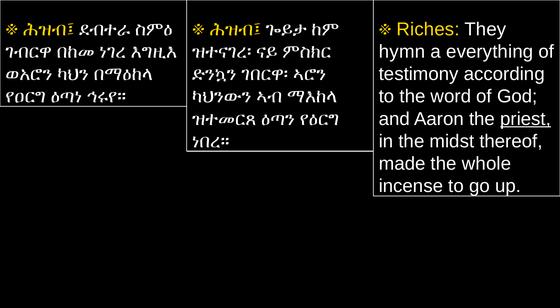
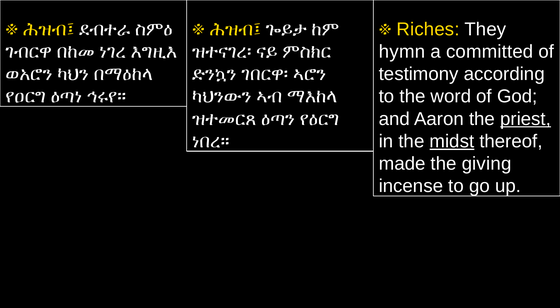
everything: everything -> committed (490, 52)
midst underline: none -> present (452, 141)
whole: whole -> giving (487, 164)
